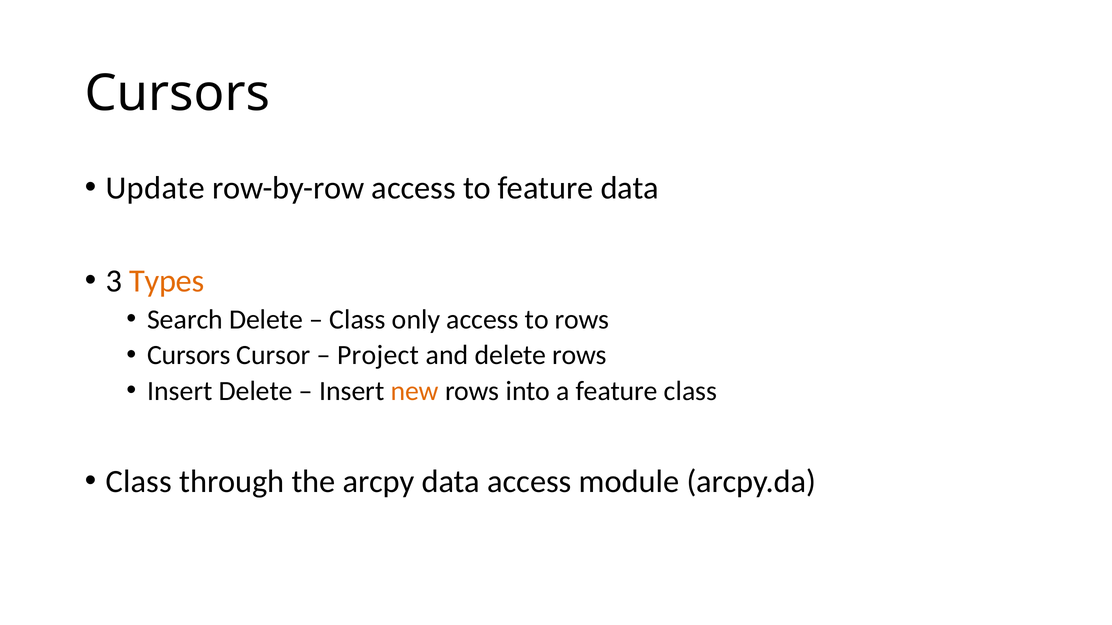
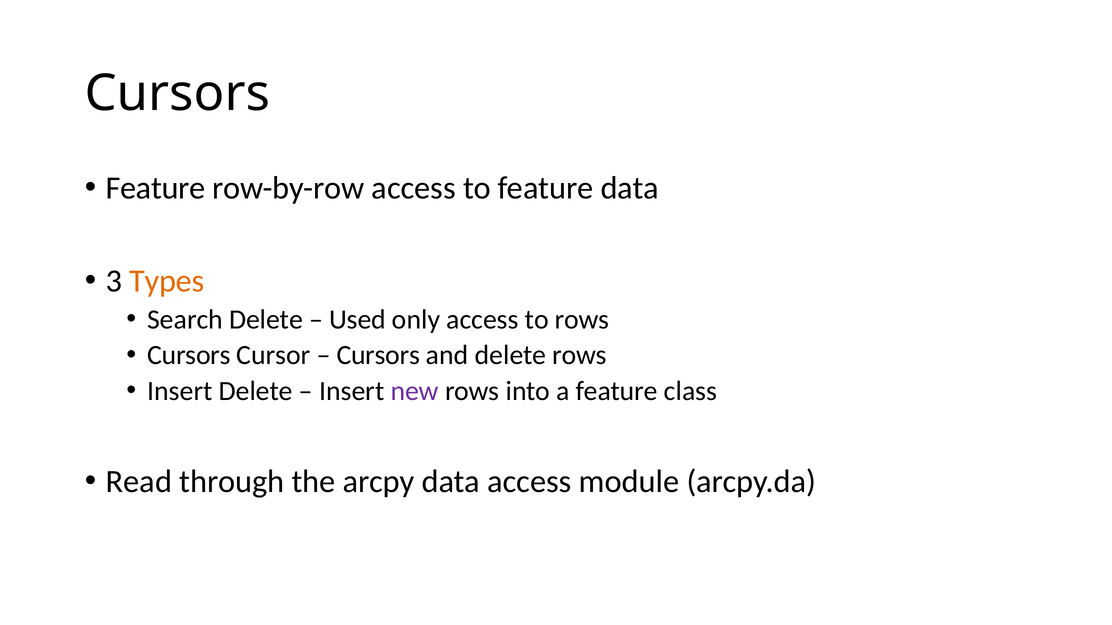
Update: Update -> Feature (156, 188)
Class: Class -> Used (358, 320)
Project: Project -> Cursors (378, 355)
new colour: orange -> purple (415, 391)
Class: Class -> Read (139, 482)
